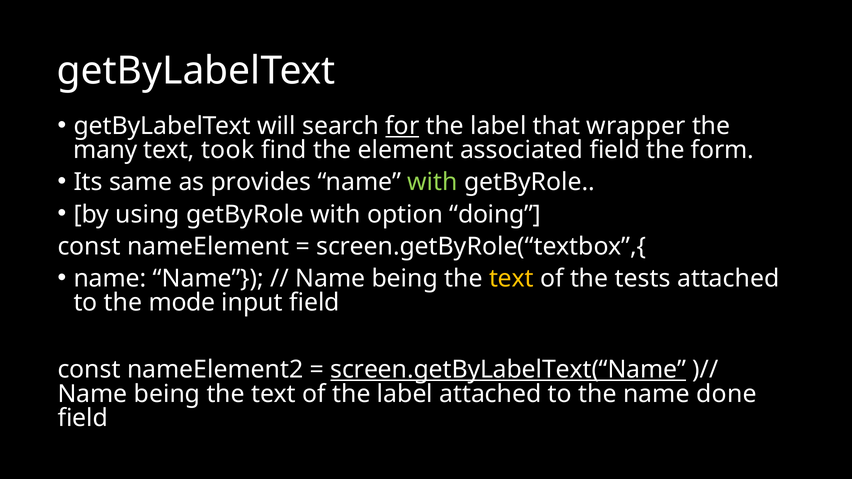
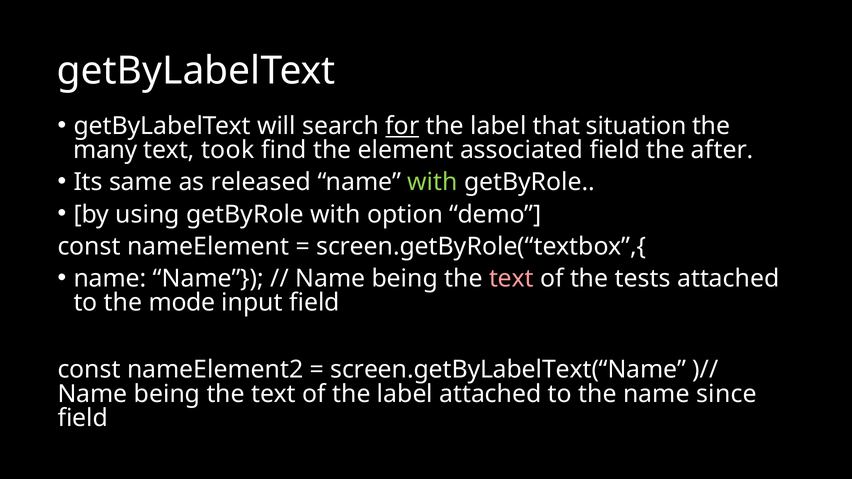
wrapper: wrapper -> situation (636, 126)
form: form -> after (722, 150)
provides: provides -> released (261, 182)
doing: doing -> demo (495, 214)
text colour: yellow -> pink (511, 279)
screen.getByLabelText(“Name underline: present -> none (508, 370)
done: done -> since (726, 394)
